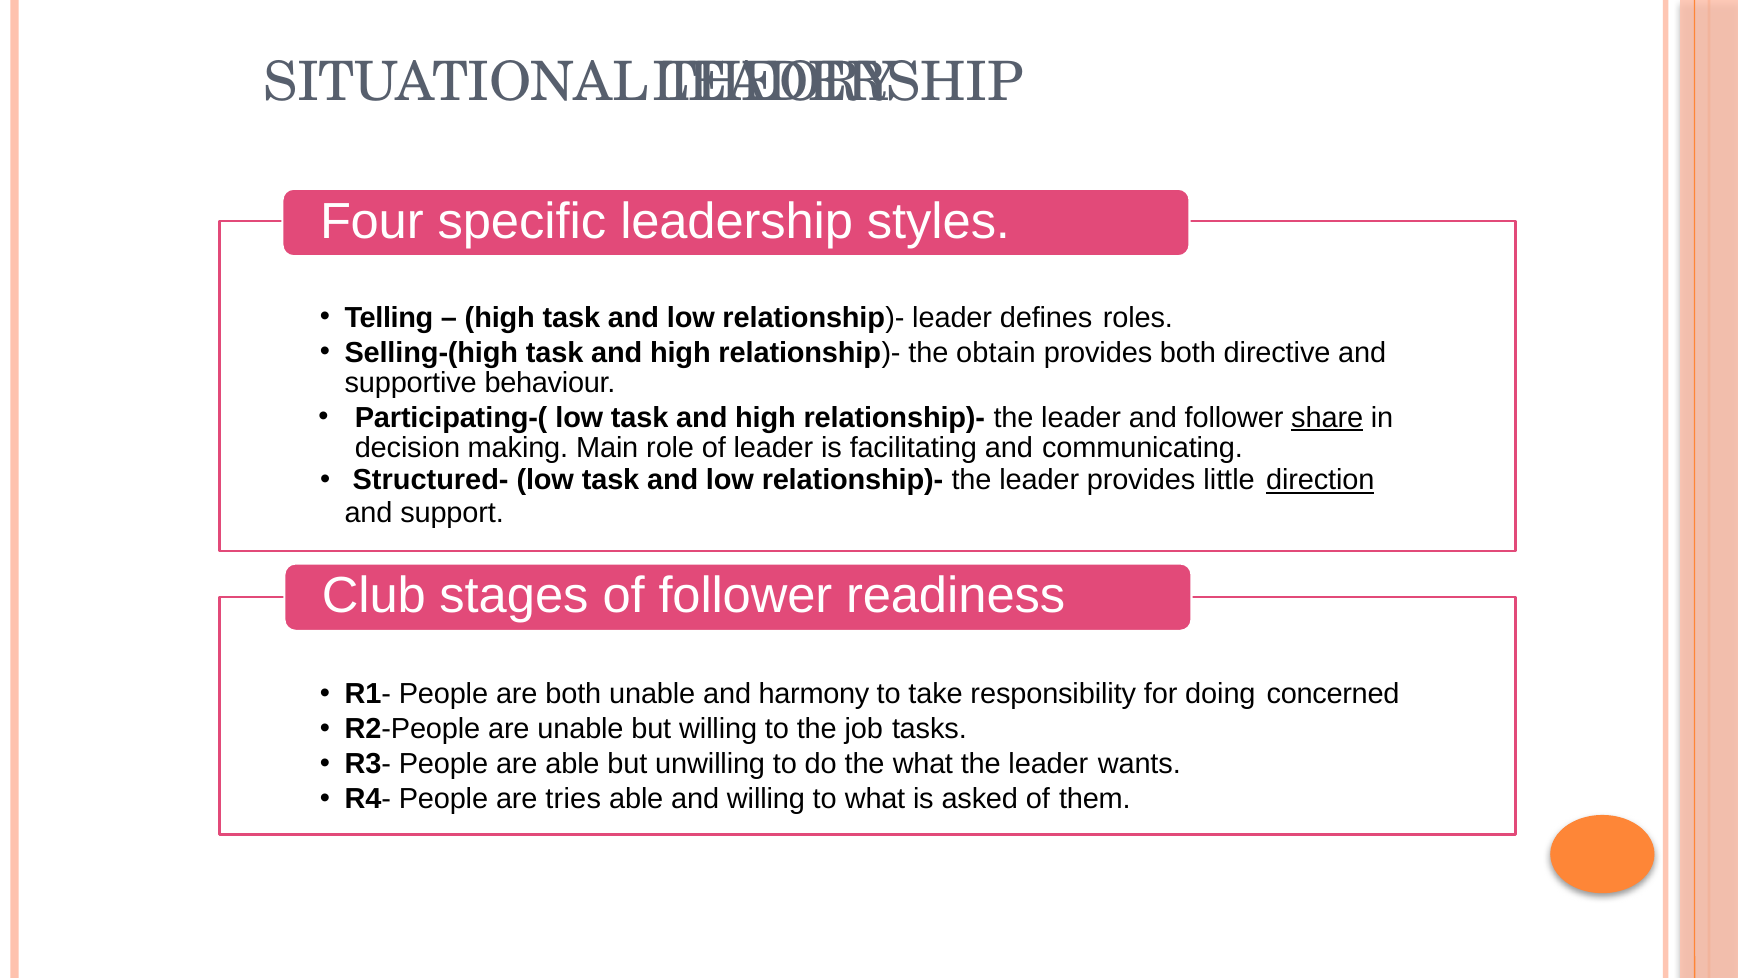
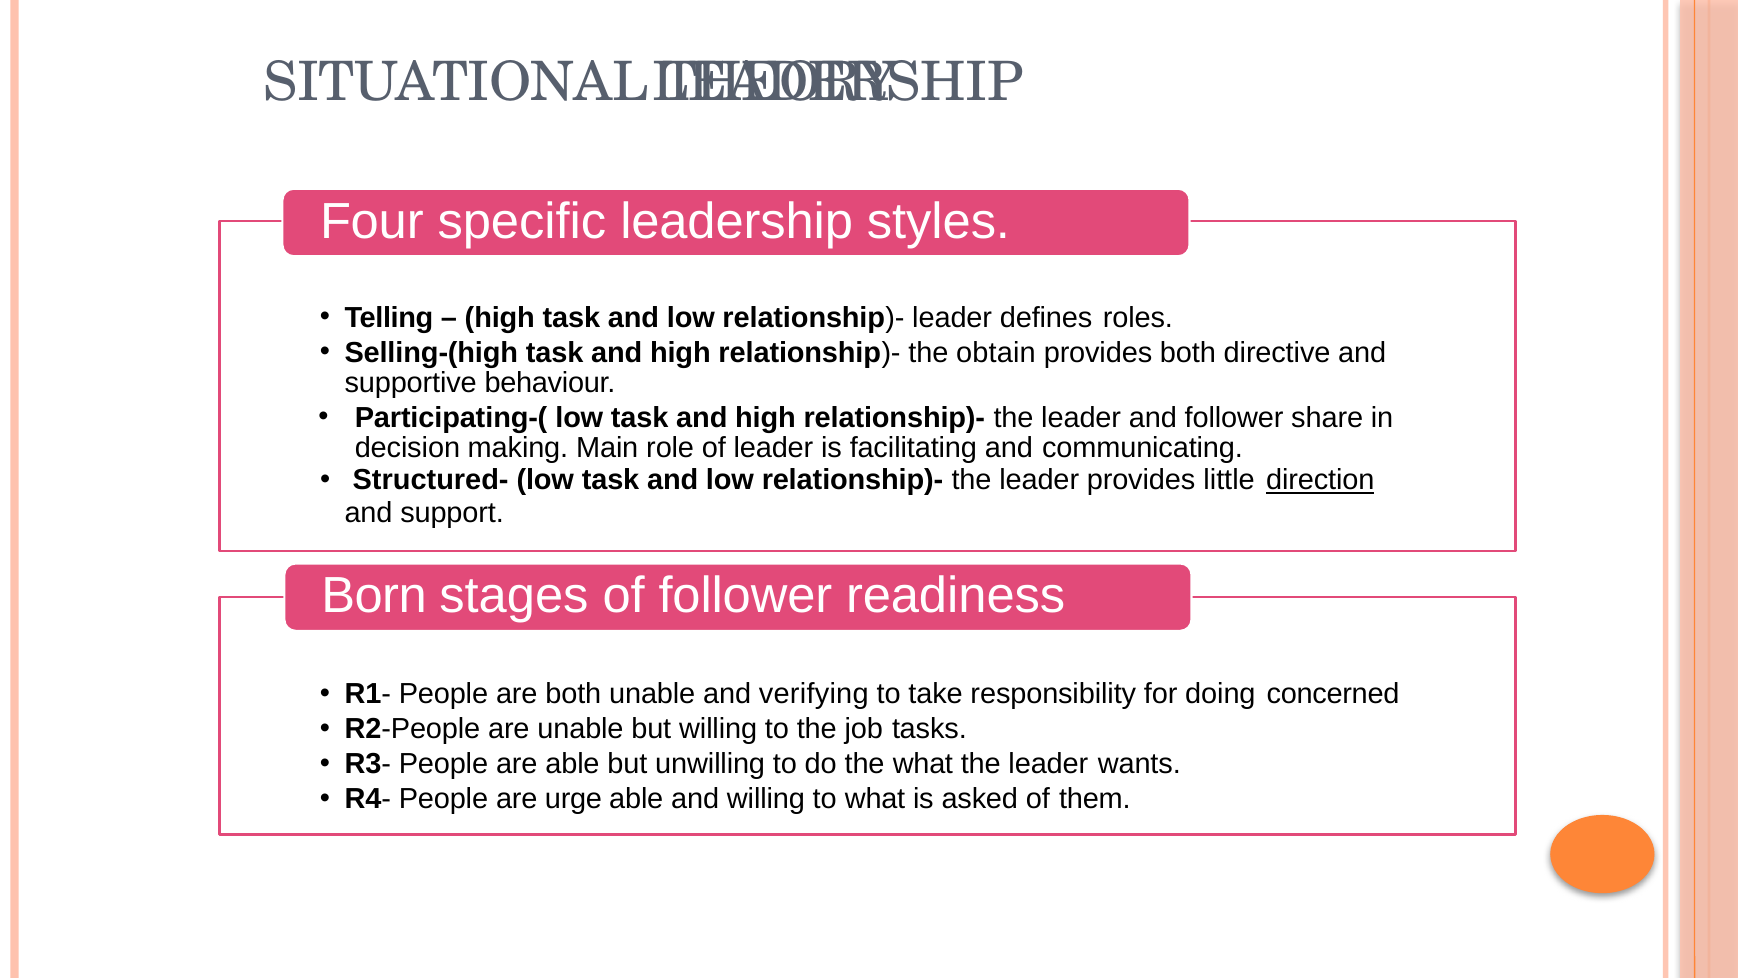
share underline: present -> none (1327, 418)
Club: Club -> Born (374, 596)
harmony: harmony -> verifying (814, 694)
tries: tries -> urge (573, 799)
